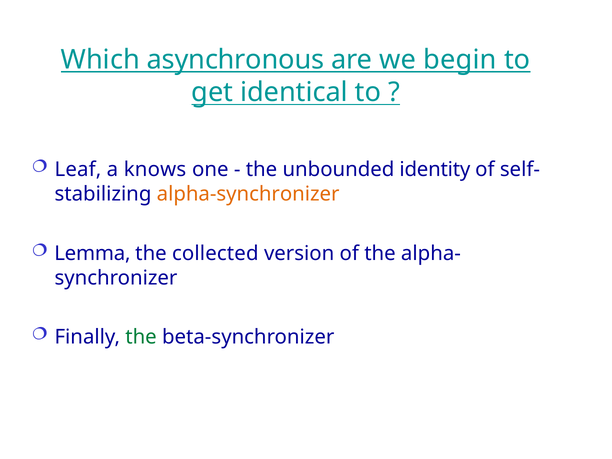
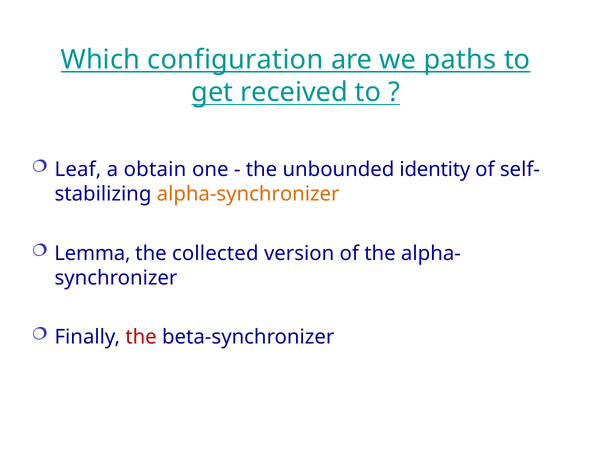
asynchronous: asynchronous -> configuration (235, 60)
begin: begin -> paths (460, 60)
identical: identical -> received (294, 92)
knows: knows -> obtain (155, 170)
the colour: green -> red (141, 337)
